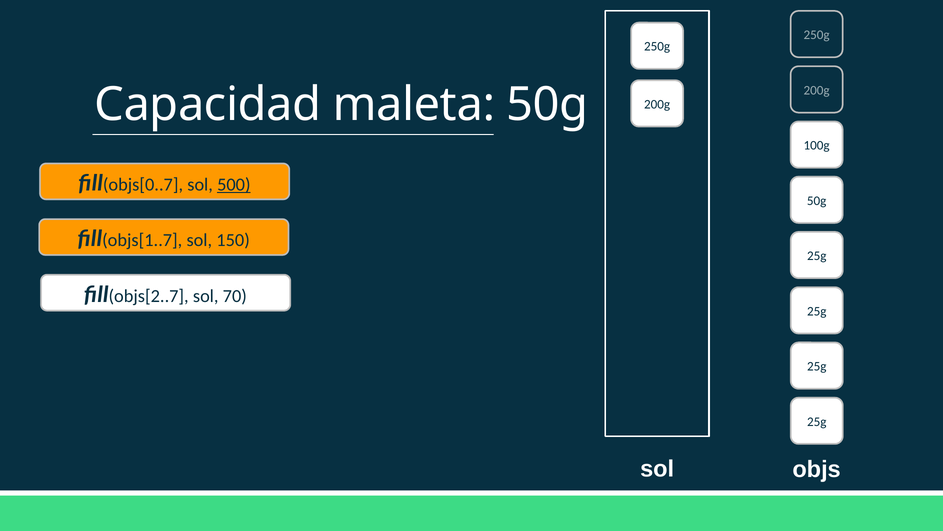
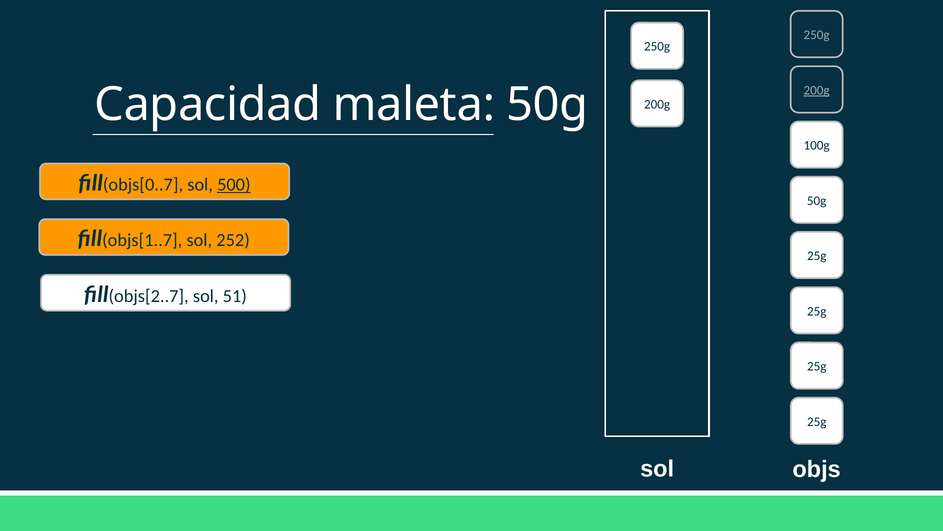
200g underline: none -> present (817, 90)
150: 150 -> 252 (233, 240)
70: 70 -> 51 (235, 296)
